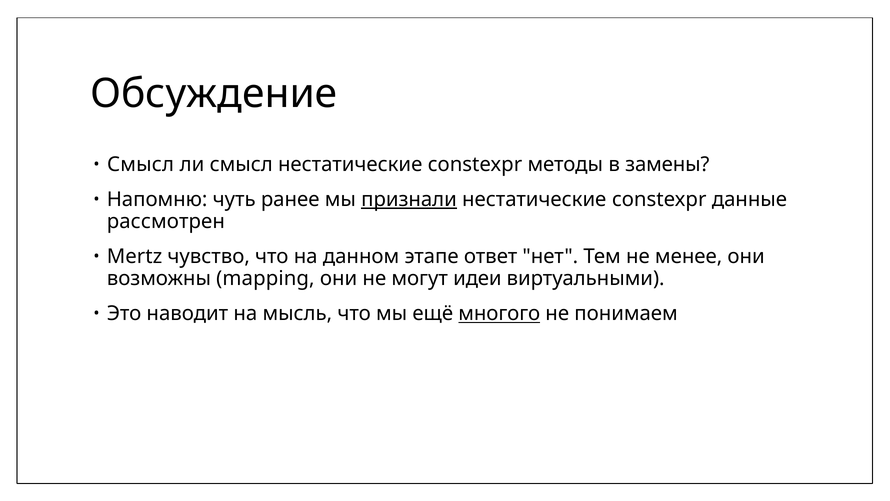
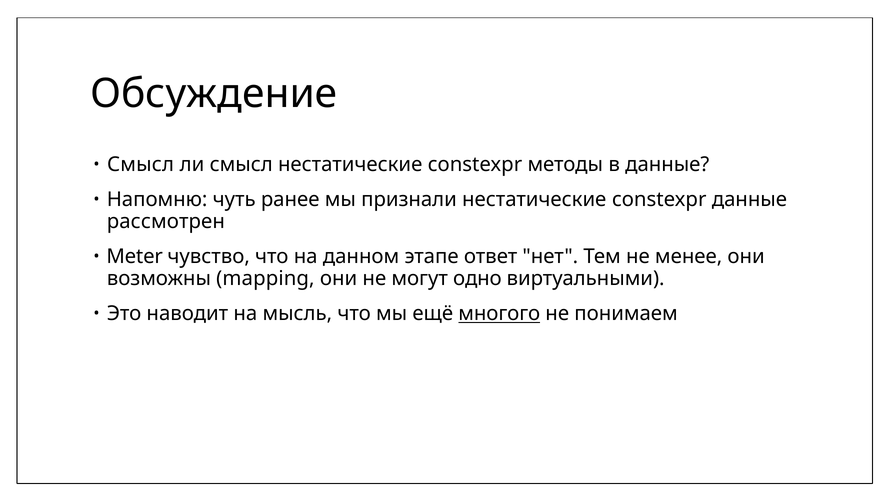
в замены: замены -> данные (667, 164)
признали underline: present -> none (409, 199)
Mertz: Mertz -> Meter (135, 256)
идеи: идеи -> одно (477, 278)
